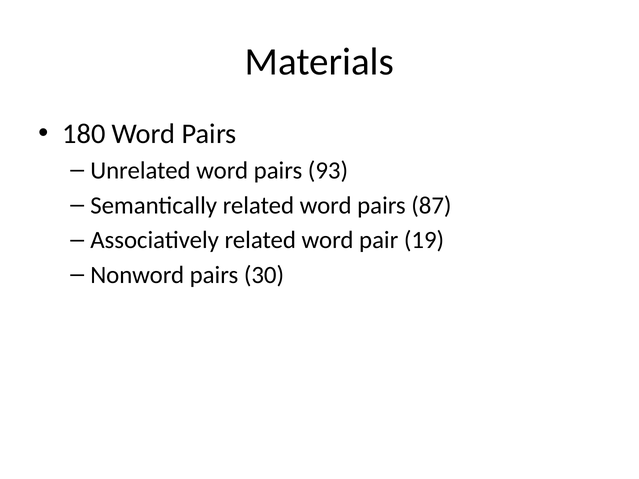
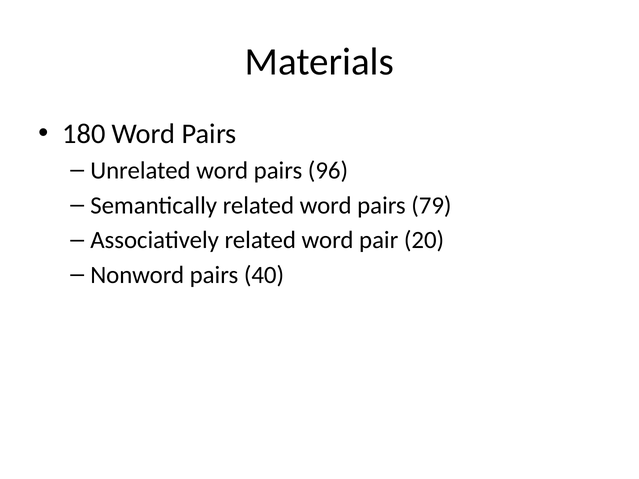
93: 93 -> 96 (328, 171)
87: 87 -> 79 (431, 206)
19: 19 -> 20 (424, 240)
30: 30 -> 40 (264, 275)
